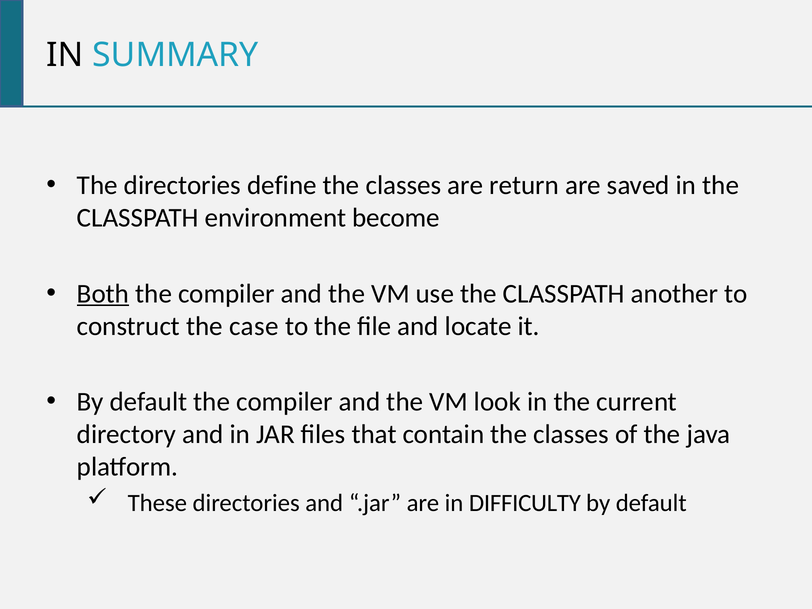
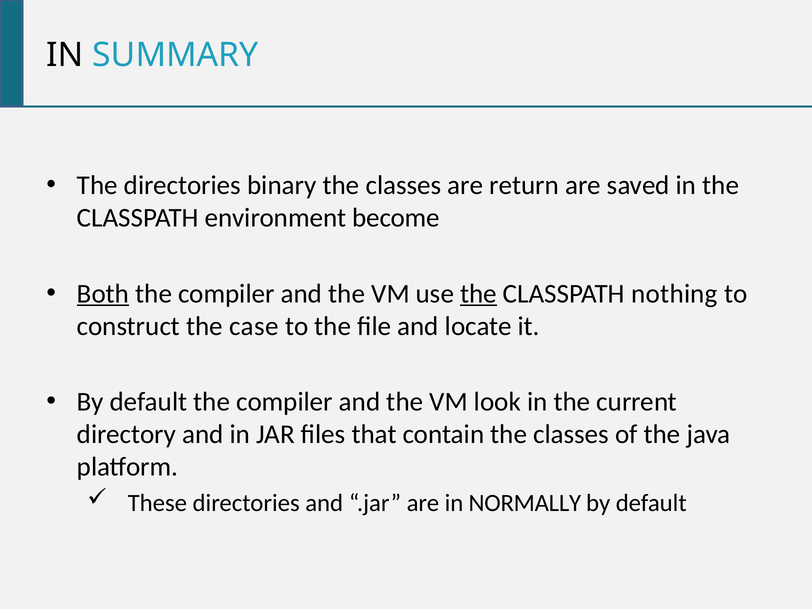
define: define -> binary (282, 186)
the underline: none -> present (478, 294)
another: another -> nothing (674, 294)
DIFFICULTY: DIFFICULTY -> NORMALLY (525, 503)
